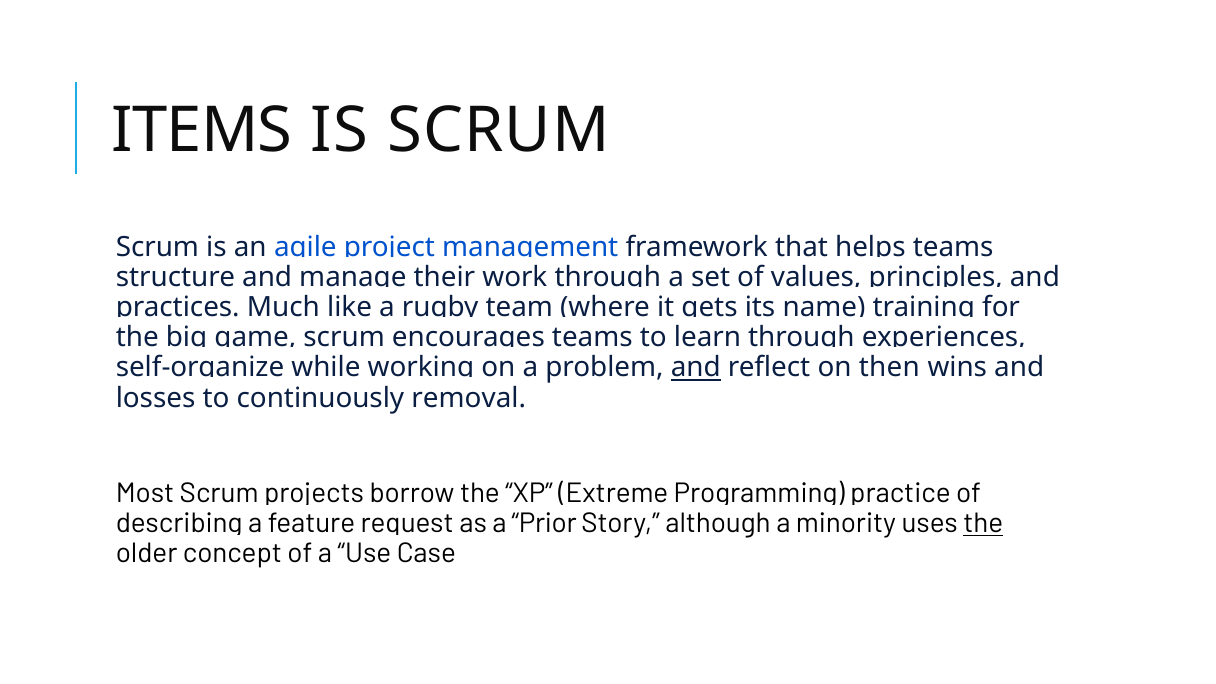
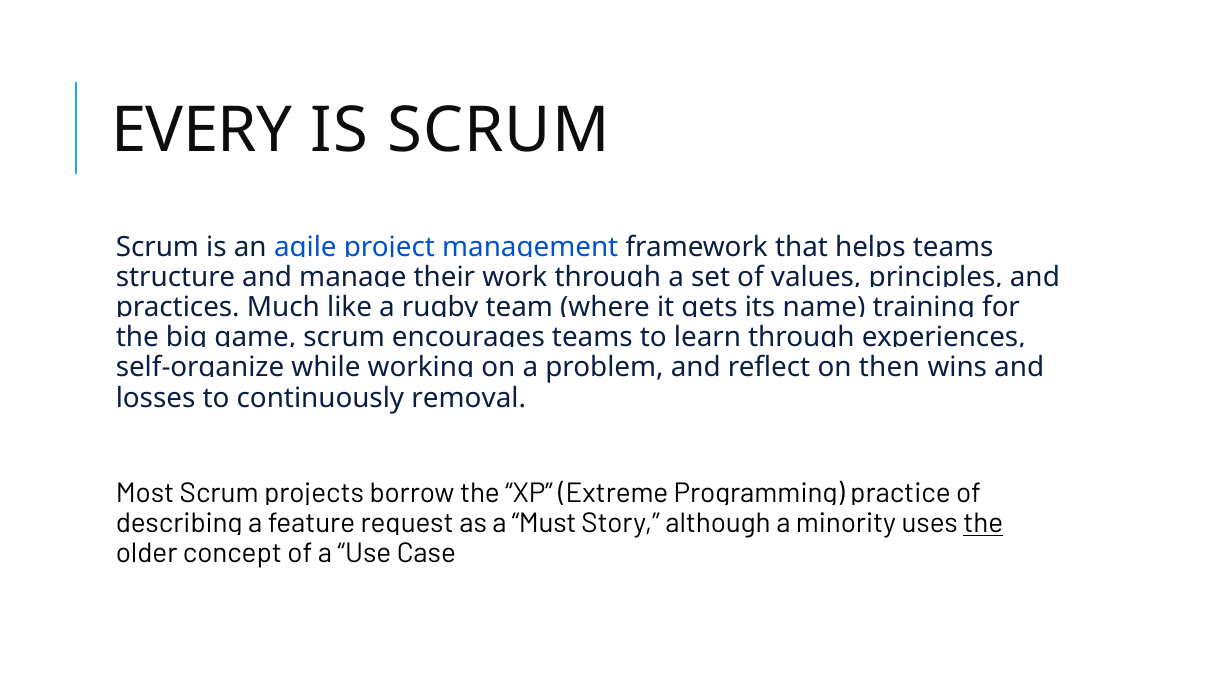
ITEMS: ITEMS -> EVERY (202, 130)
and underline: present -> none (696, 368)
Prior: Prior -> Must (544, 524)
